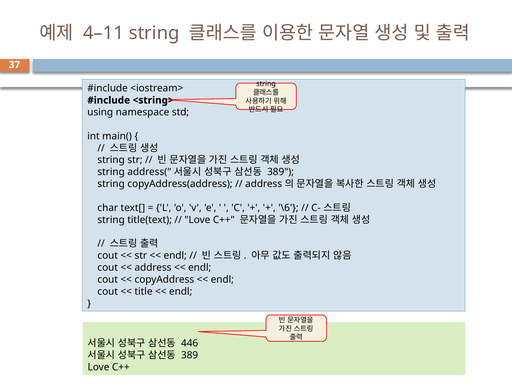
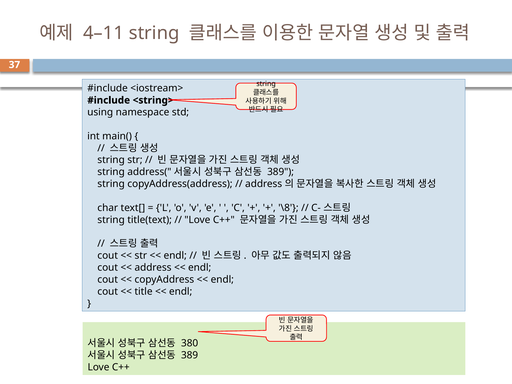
\6: \6 -> \8 (288, 208)
446: 446 -> 380 (190, 343)
